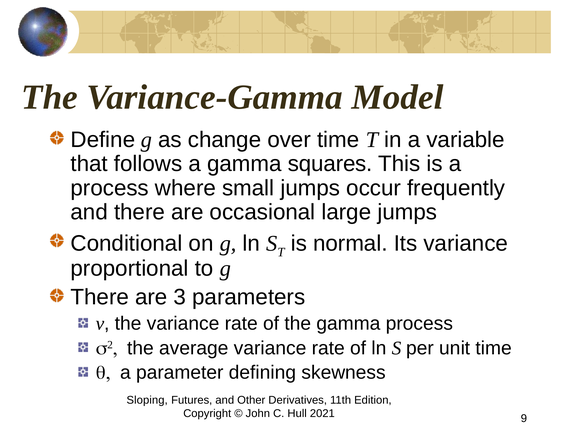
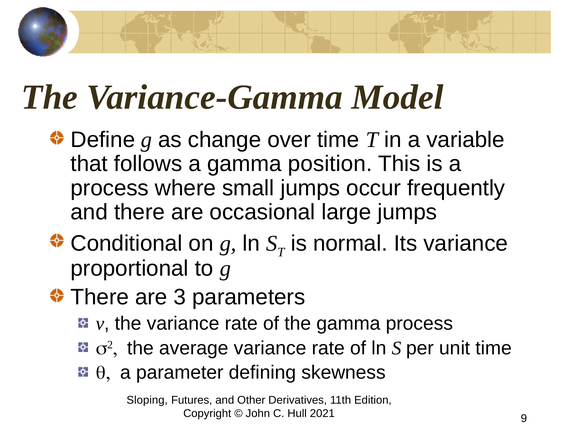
squares: squares -> position (330, 164)
